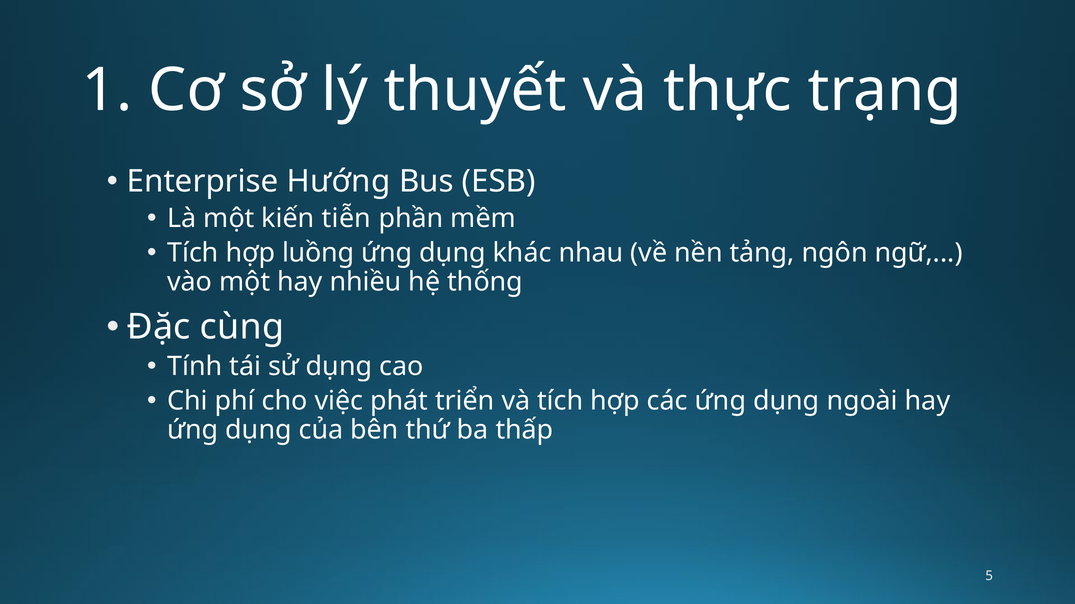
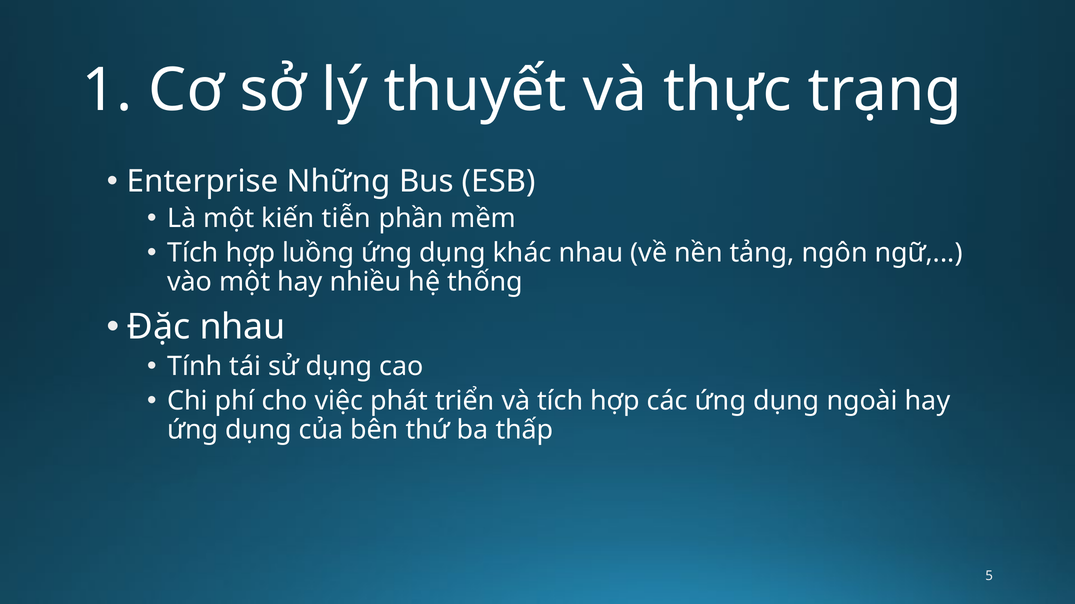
Hướng: Hướng -> Những (339, 182)
Đặc cùng: cùng -> nhau (242, 327)
